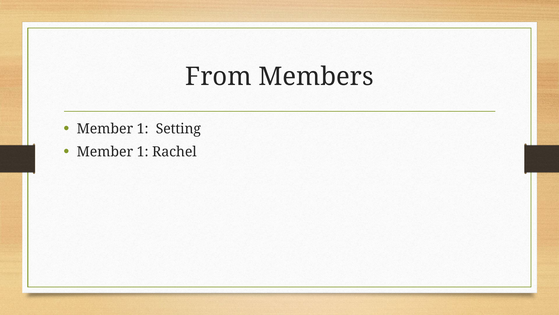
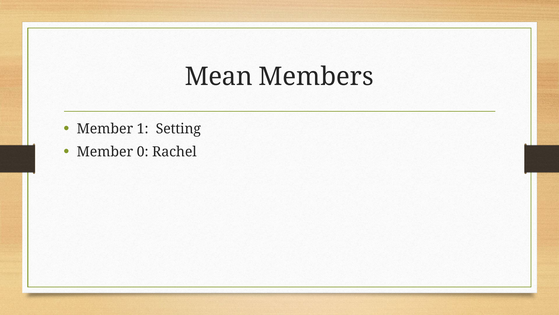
From: From -> Mean (219, 77)
1: 1 -> 0 (143, 152)
